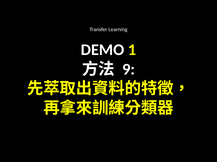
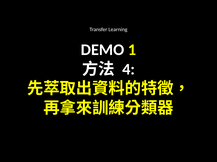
9: 9 -> 4 (129, 69)
